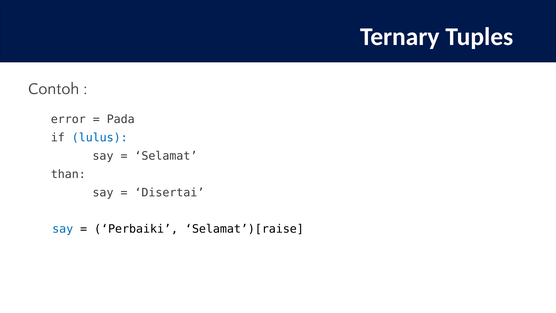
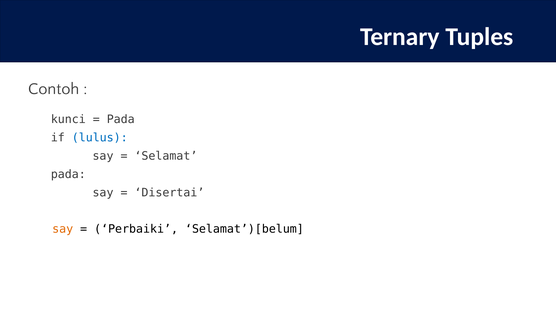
error: error -> kunci (68, 119)
than: than -> pada (68, 174)
say colour: blue -> orange (63, 229)
Selamat’)[raise: Selamat’)[raise -> Selamat’)[belum (244, 229)
